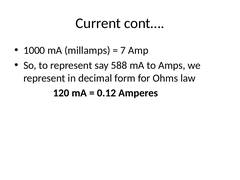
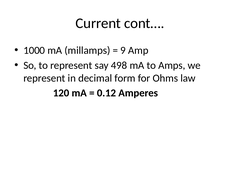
7: 7 -> 9 (123, 50)
588: 588 -> 498 (119, 65)
